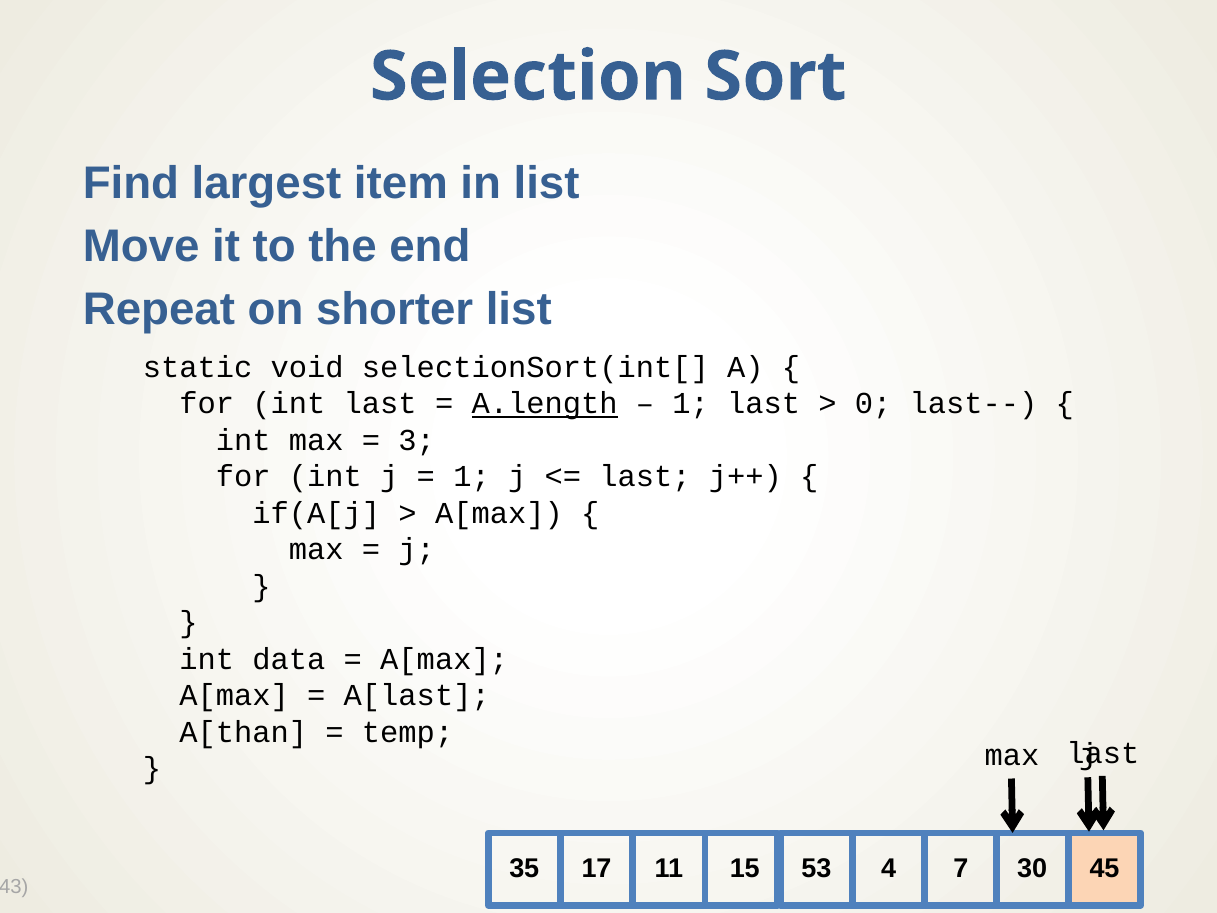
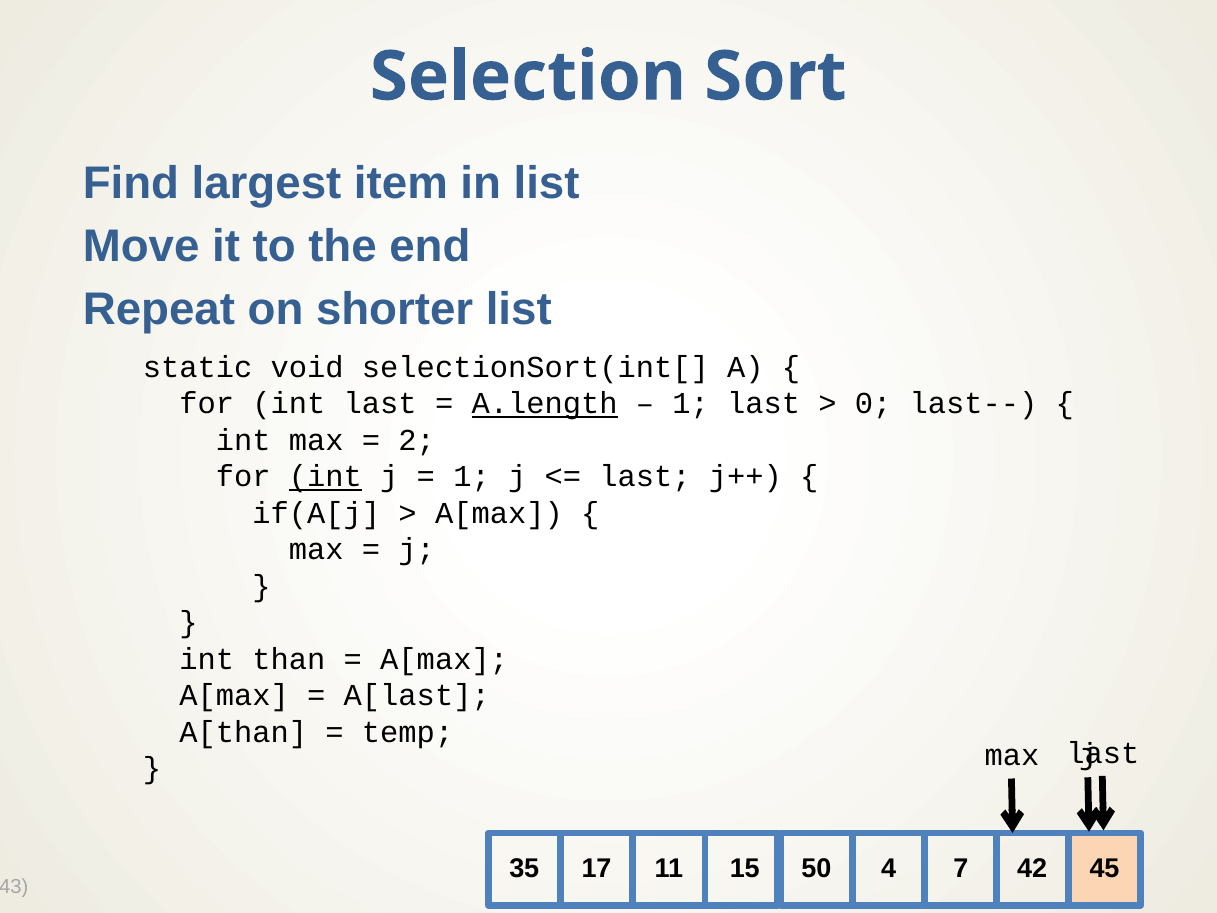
3: 3 -> 2 (417, 440)
int underline: none -> present (325, 477)
data: data -> than (289, 659)
53: 53 -> 50 (816, 869)
30: 30 -> 42 (1032, 869)
